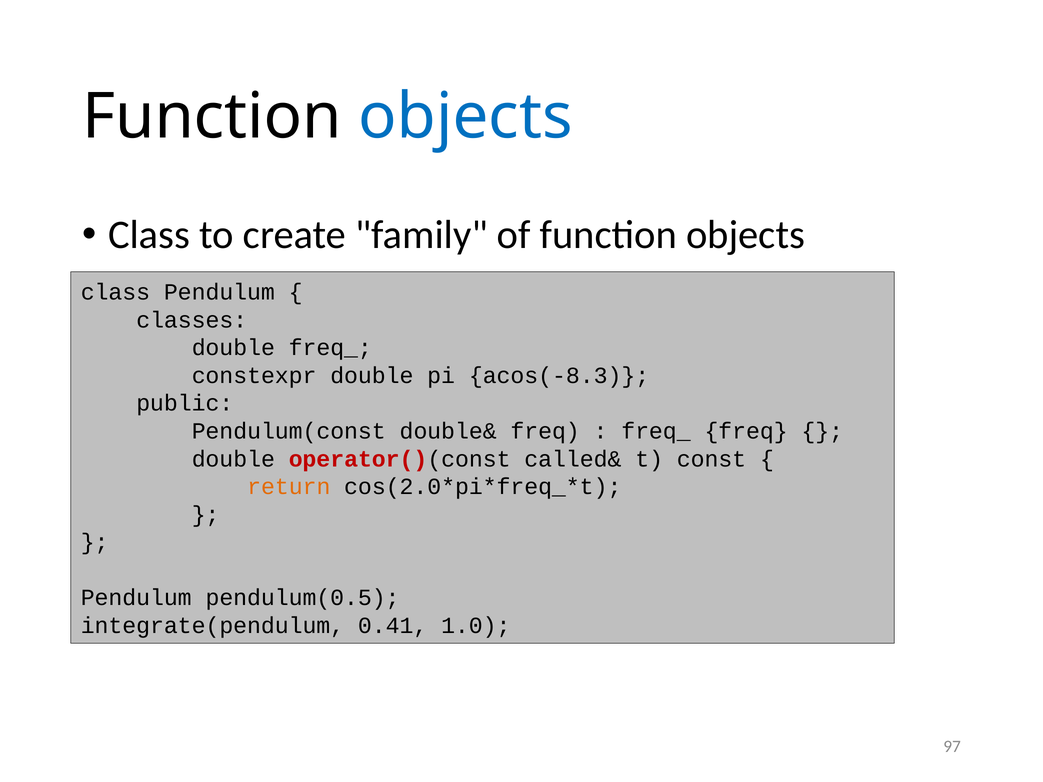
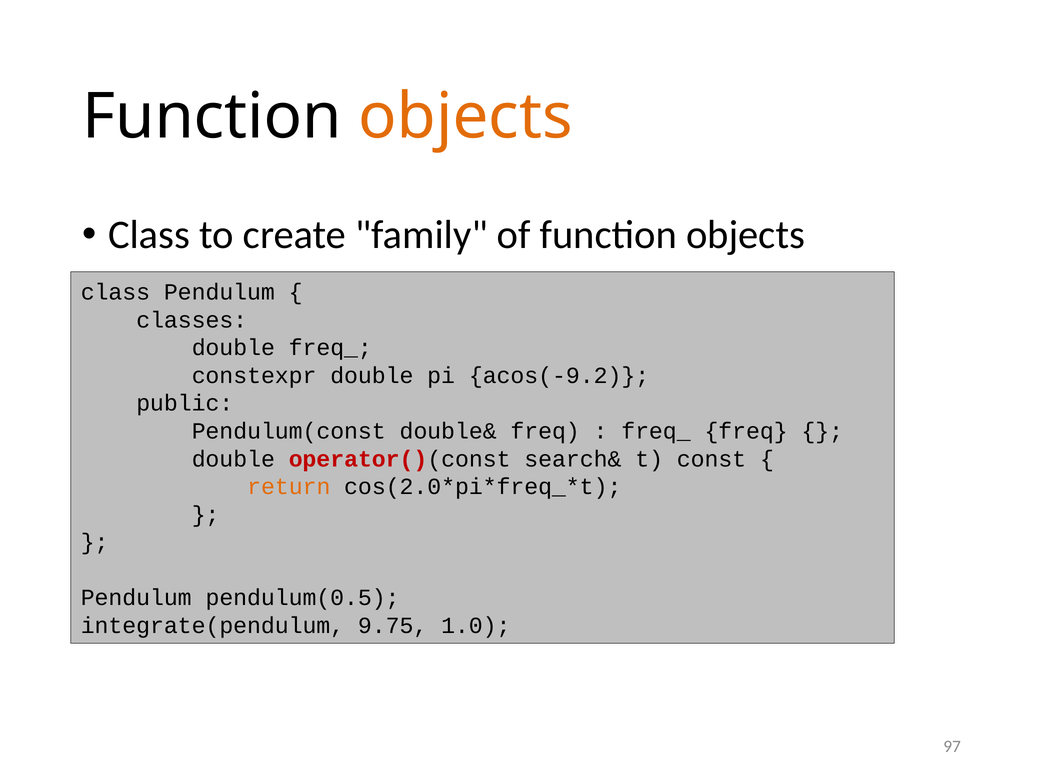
objects colour: blue -> orange (465, 117)
acos(-8.3: acos(-8.3 -> acos(-9.2 (559, 376)
called&: called& -> search& (573, 459)
0.41: 0.41 -> 9.75 (393, 626)
